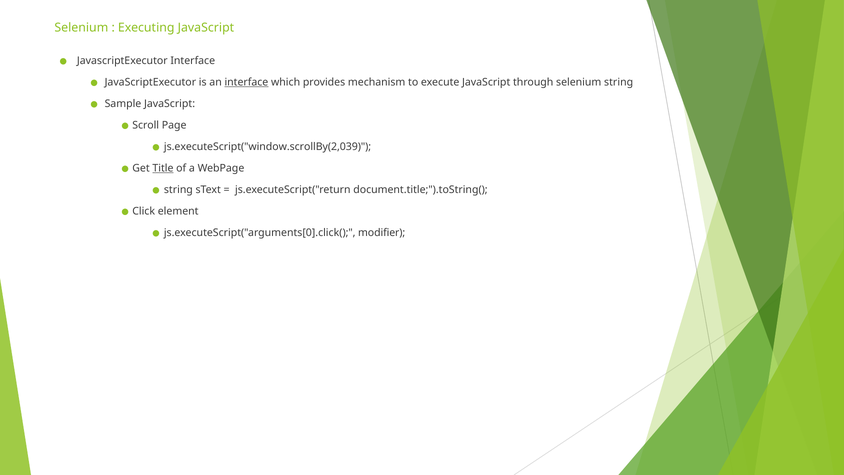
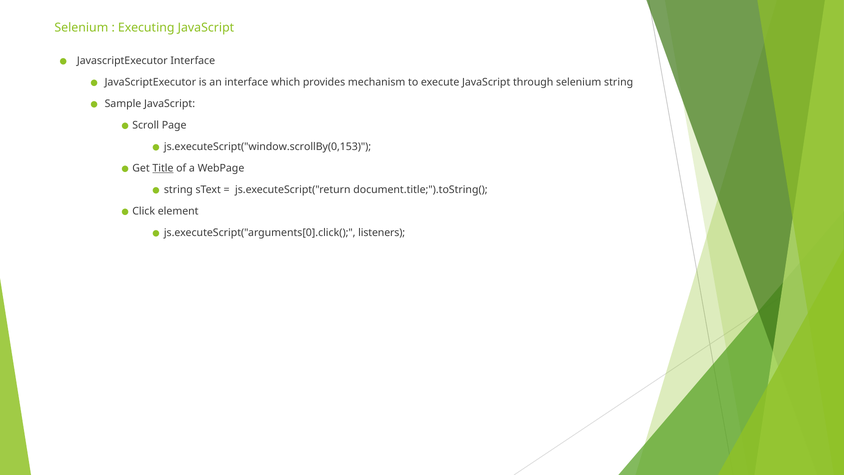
interface underline: present -> none (246, 82)
js.executeScript("window.scrollBy(2,039: js.executeScript("window.scrollBy(2,039 -> js.executeScript("window.scrollBy(0,153 (268, 147)
modifier: modifier -> listeners (382, 233)
